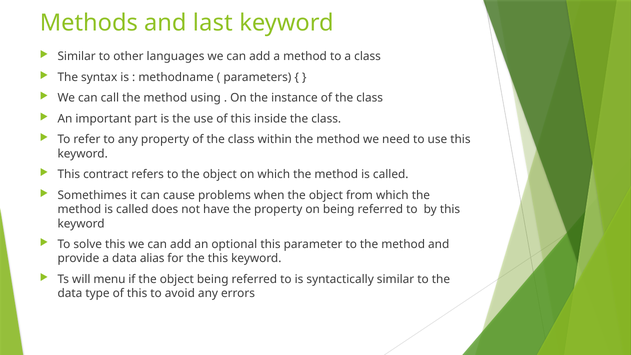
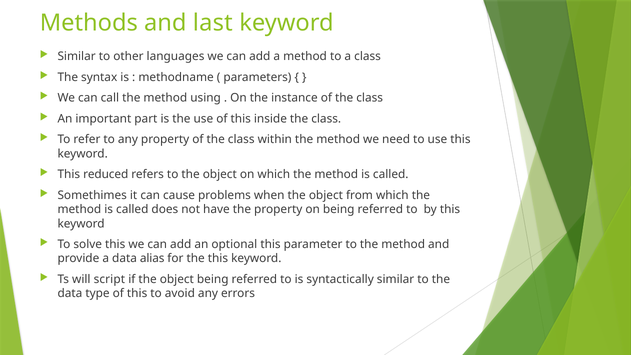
contract: contract -> reduced (106, 174)
menu: menu -> script (109, 279)
